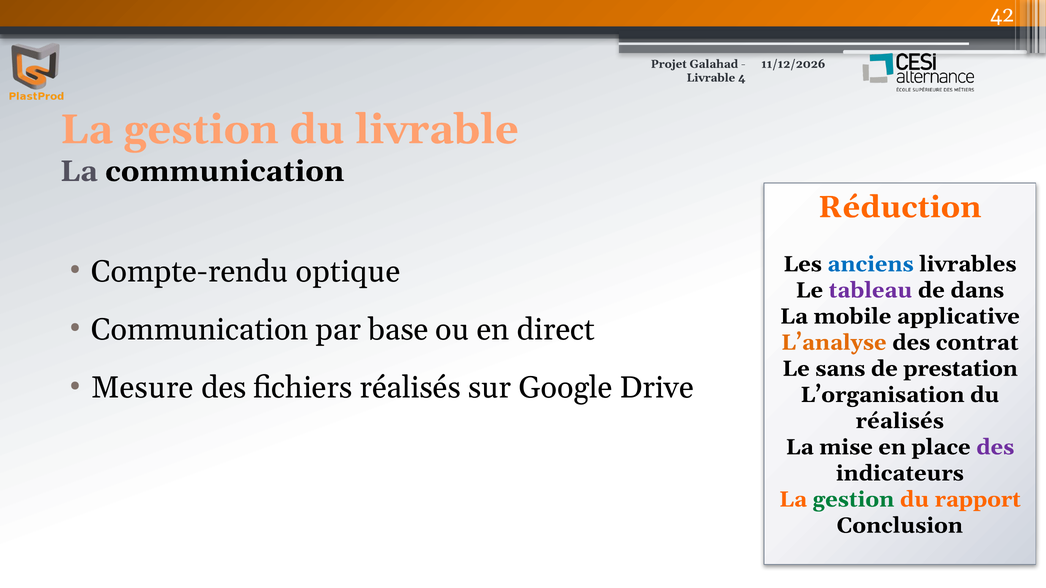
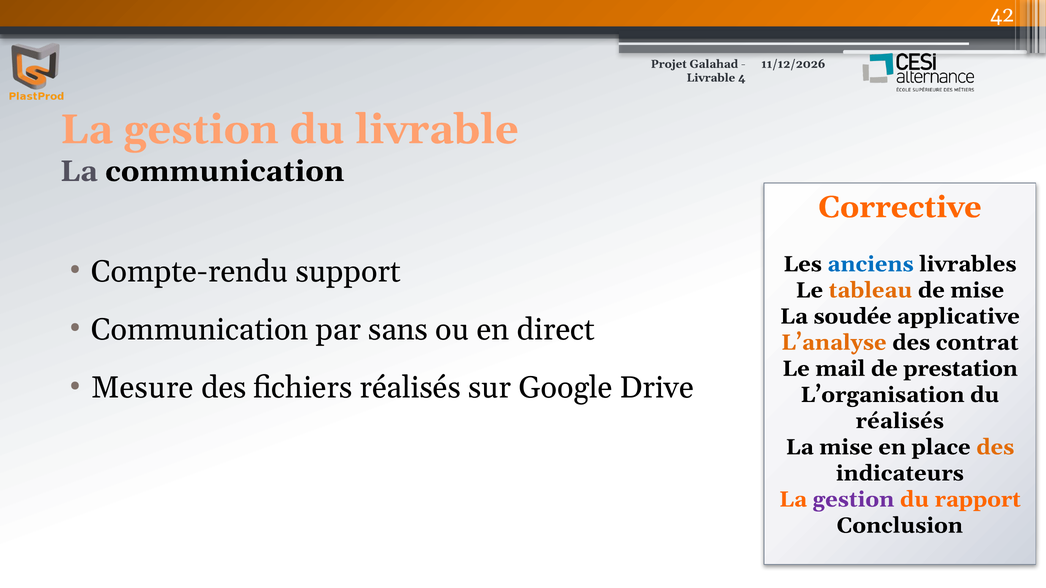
Réduction: Réduction -> Corrective (900, 207)
optique: optique -> support (348, 272)
tableau colour: purple -> orange (870, 290)
de dans: dans -> mise (977, 290)
mobile: mobile -> soudée (853, 317)
base: base -> sans (398, 330)
sans: sans -> mail (840, 369)
des colour: purple -> orange (995, 447)
gestion colour: green -> purple (853, 500)
